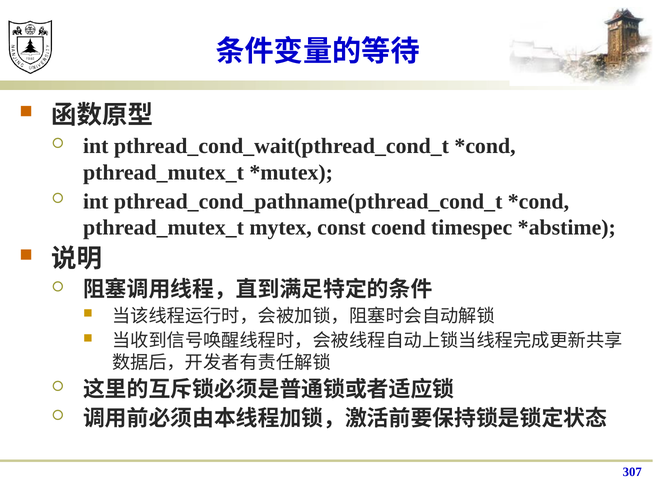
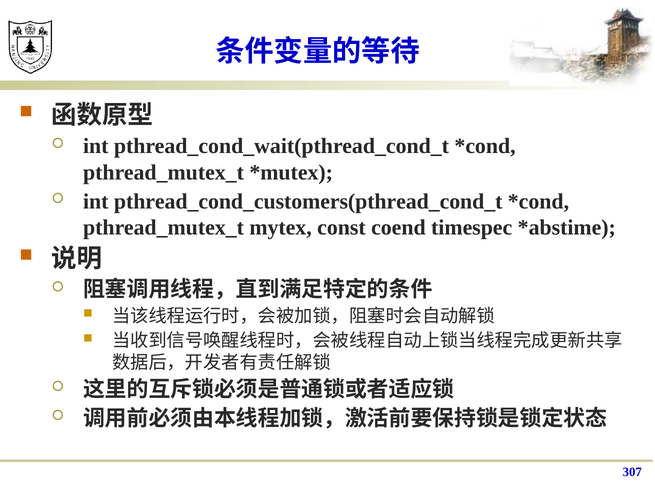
pthread_cond_pathname(pthread_cond_t: pthread_cond_pathname(pthread_cond_t -> pthread_cond_customers(pthread_cond_t (308, 201)
